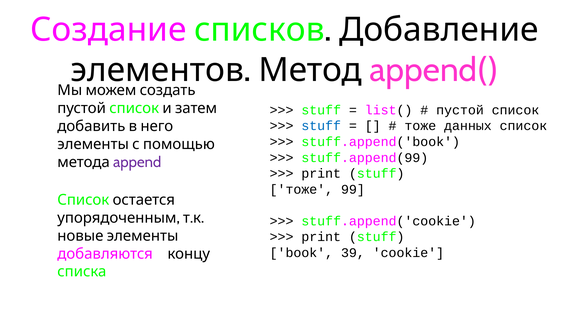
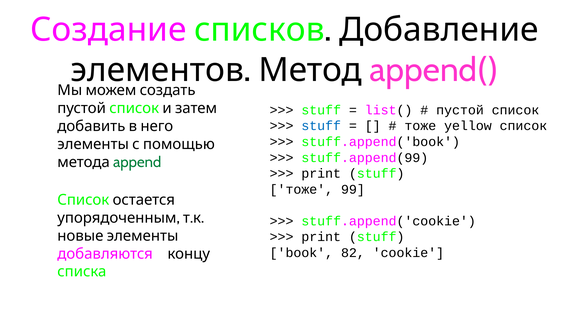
данных: данных -> yellow (468, 126)
append colour: purple -> green (137, 162)
39: 39 -> 82 (353, 253)
